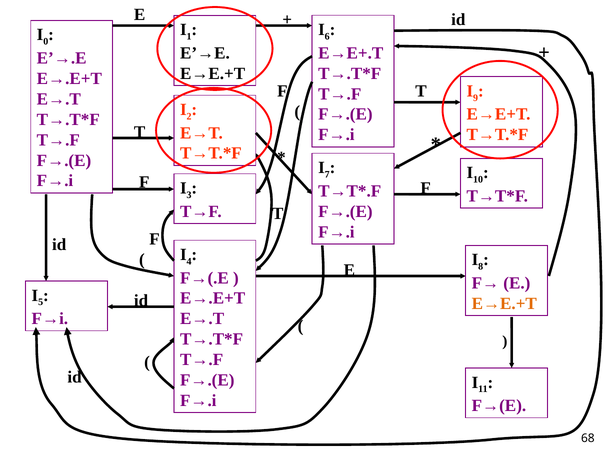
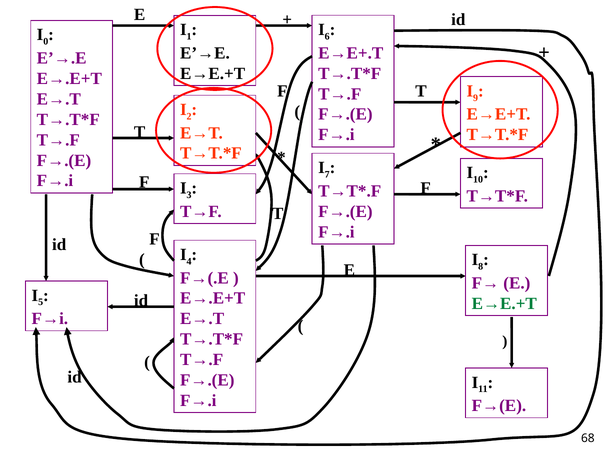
E→E.+T colour: orange -> green (504, 304)
